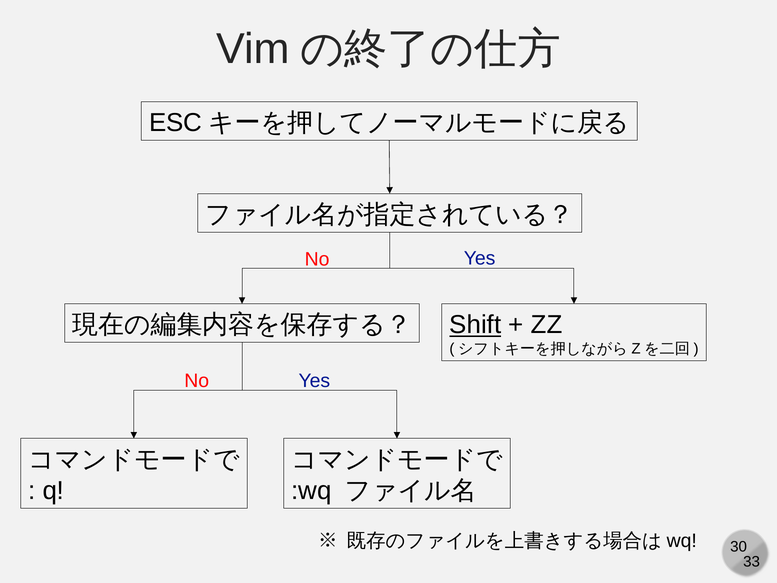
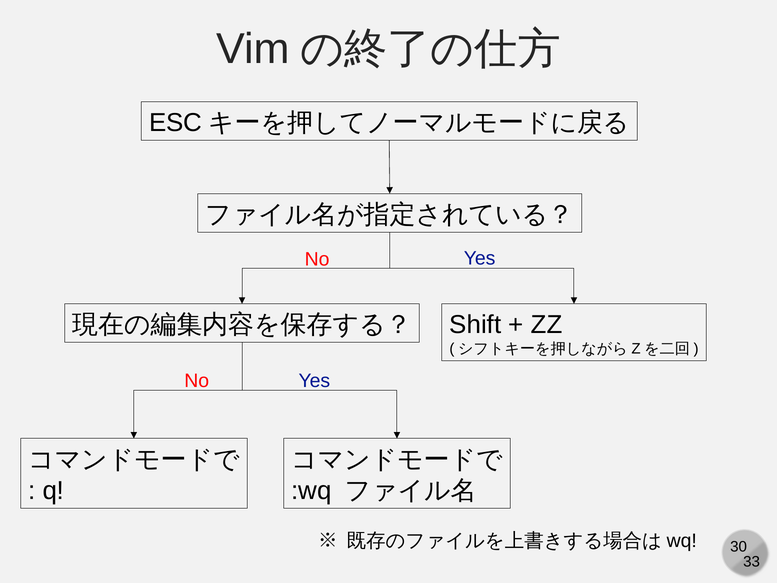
Shift underline: present -> none (475, 325)
